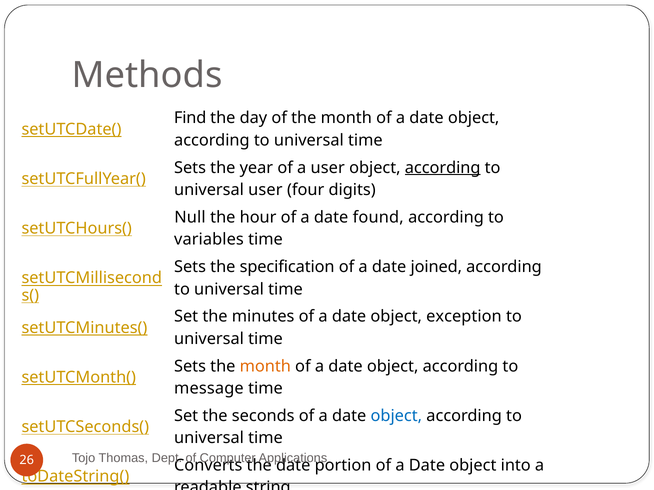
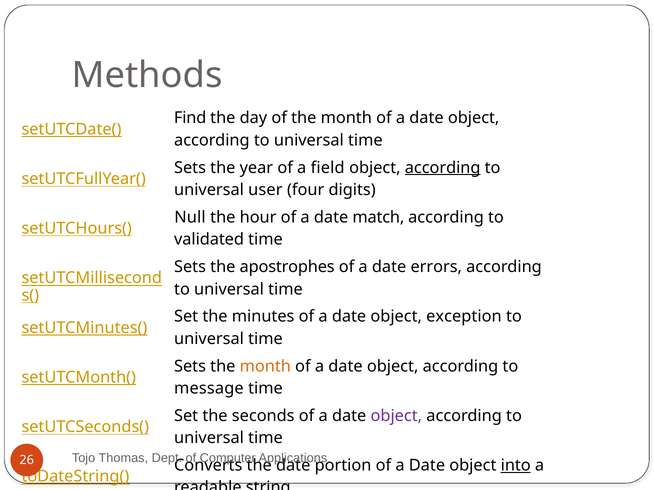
a user: user -> field (328, 168)
found: found -> match (378, 218)
variables: variables -> validated (209, 240)
specification: specification -> apostrophes (287, 267)
joined: joined -> errors (436, 267)
object colour: blue -> purple (396, 416)
into underline: none -> present (516, 466)
